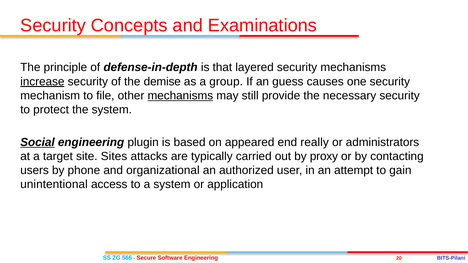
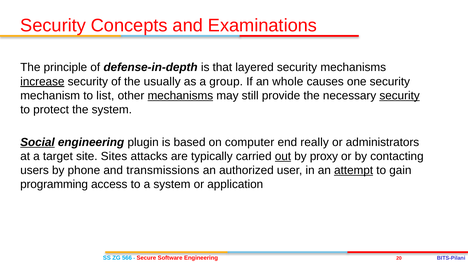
demise: demise -> usually (162, 82)
guess: guess -> whole (288, 82)
file: file -> list (105, 96)
security underline: none -> present (400, 96)
appeared: appeared -> computer (250, 142)
out underline: none -> present (283, 156)
organizational: organizational -> transmissions (163, 170)
attempt underline: none -> present (354, 170)
unintentional: unintentional -> programming (54, 185)
